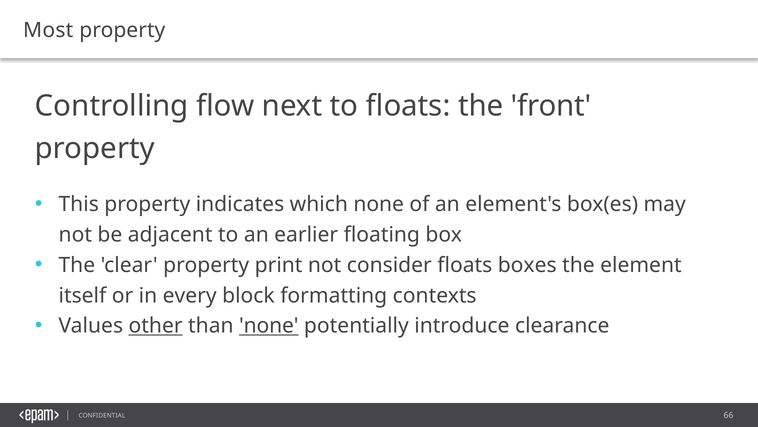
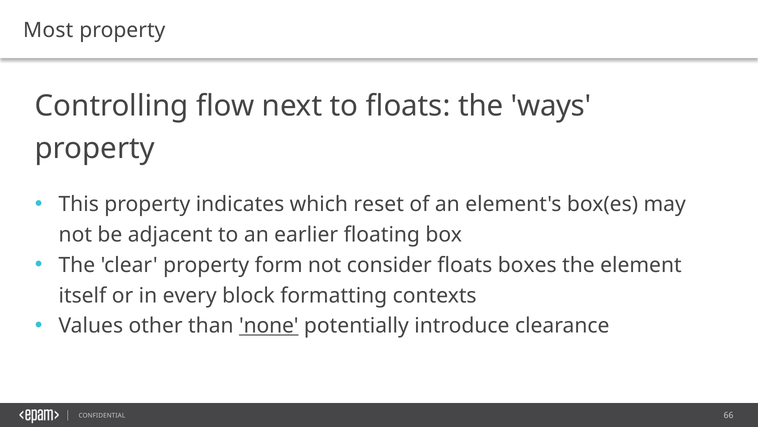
front: front -> ways (551, 106)
which none: none -> reset (379, 204)
print: print -> form (279, 265)
other underline: present -> none (156, 325)
